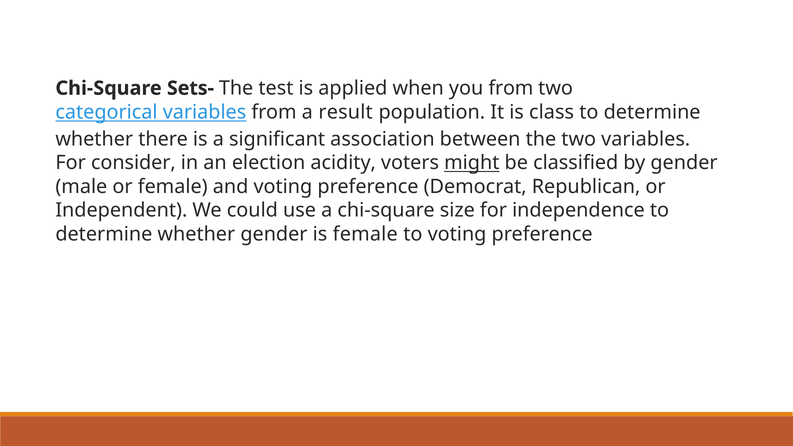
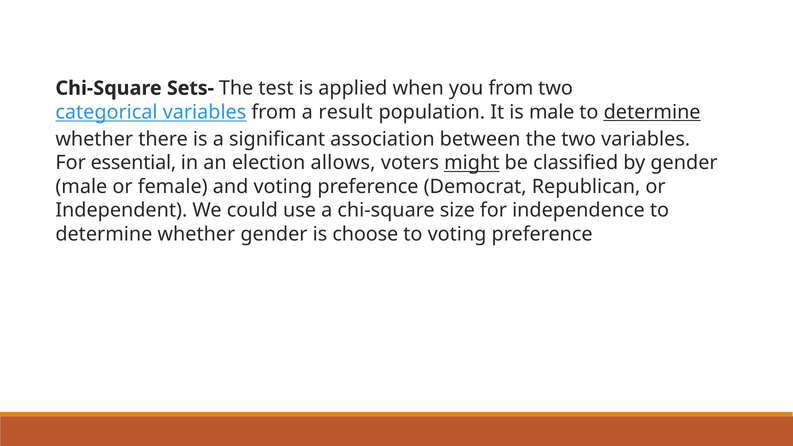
is class: class -> male (552, 112)
determine underline: none -> present (652, 112)
consider: consider -> essential (133, 163)
acidity: acidity -> allows (343, 163)
is female: female -> choose (365, 234)
